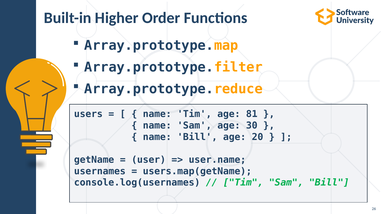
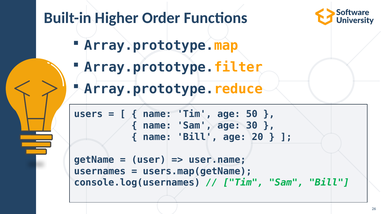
81: 81 -> 50 (252, 114)
